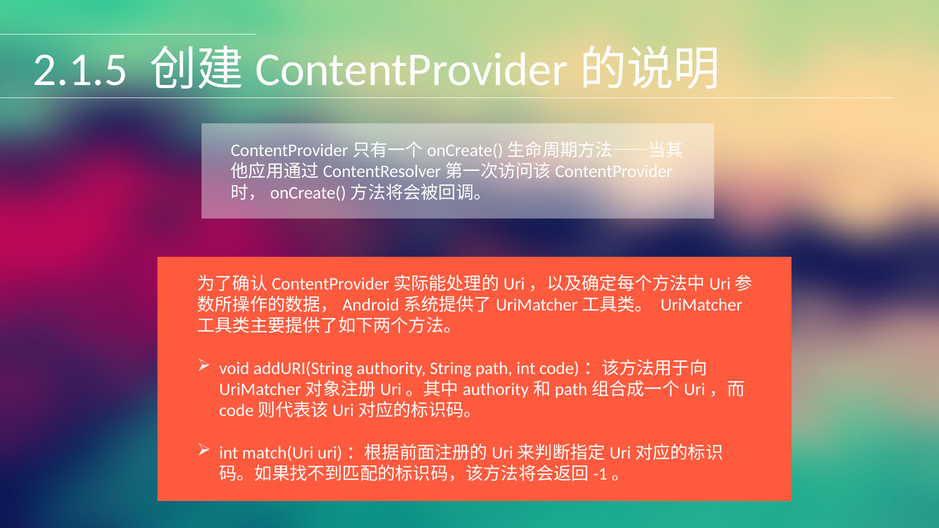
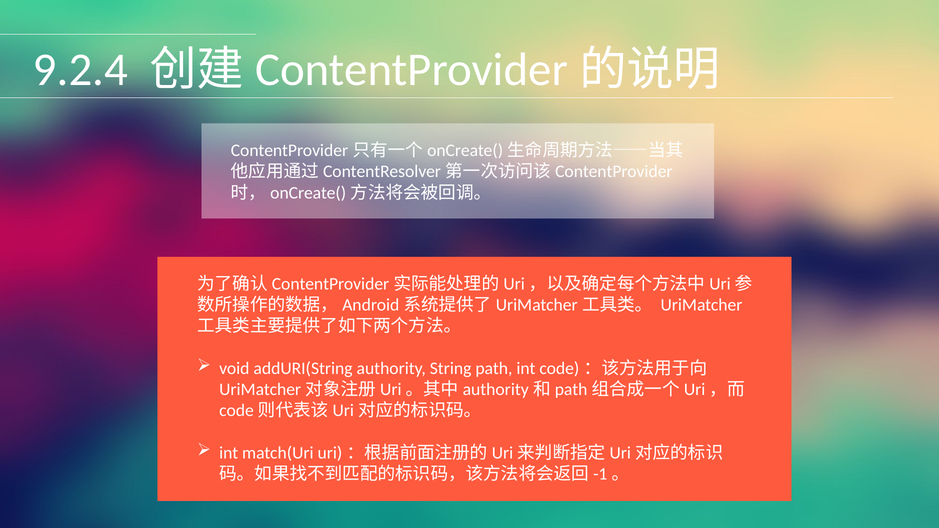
2.1.5: 2.1.5 -> 9.2.4 (80, 70)
